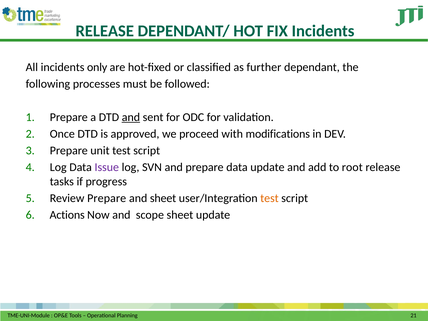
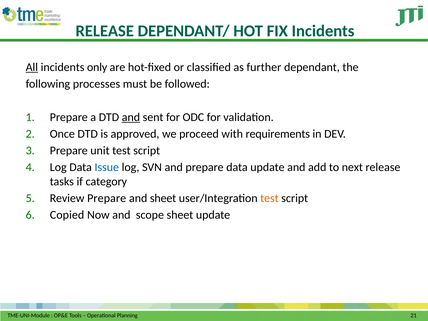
All underline: none -> present (32, 67)
modifications: modifications -> requirements (278, 134)
Issue colour: purple -> blue (107, 167)
root: root -> next (352, 167)
progress: progress -> category (106, 181)
Actions: Actions -> Copied (67, 215)
